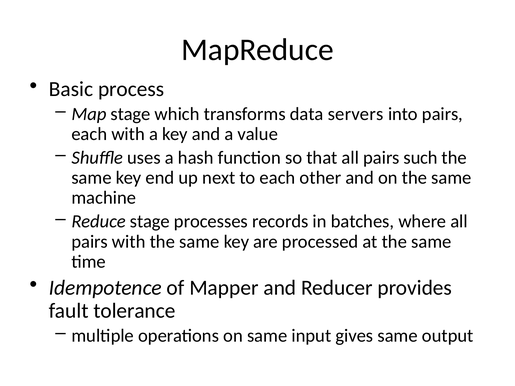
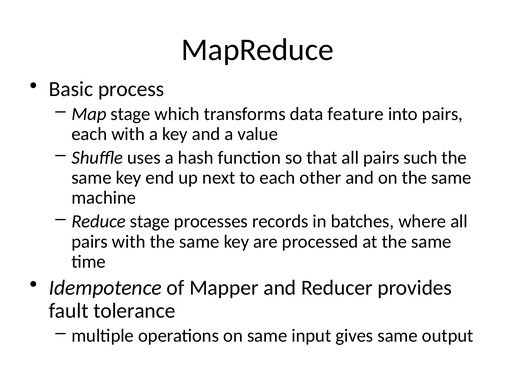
servers: servers -> feature (356, 114)
